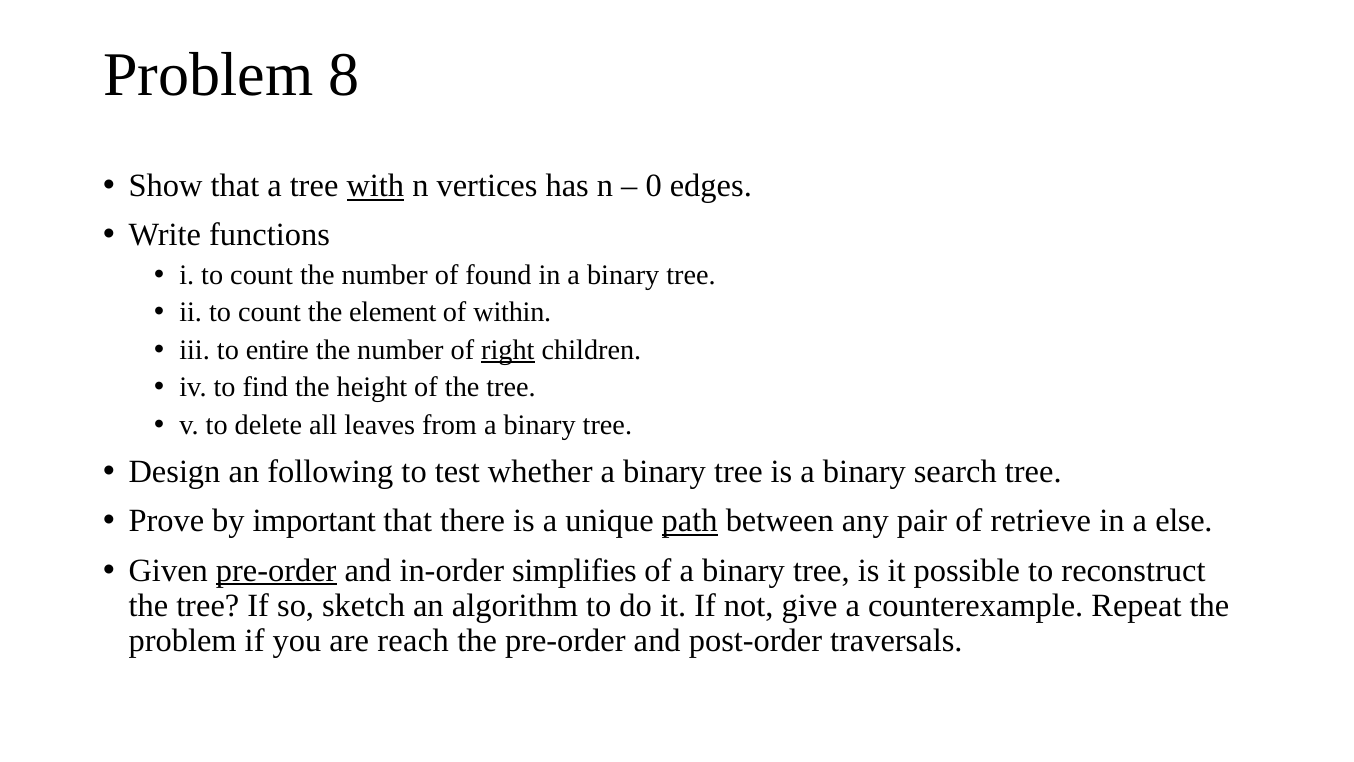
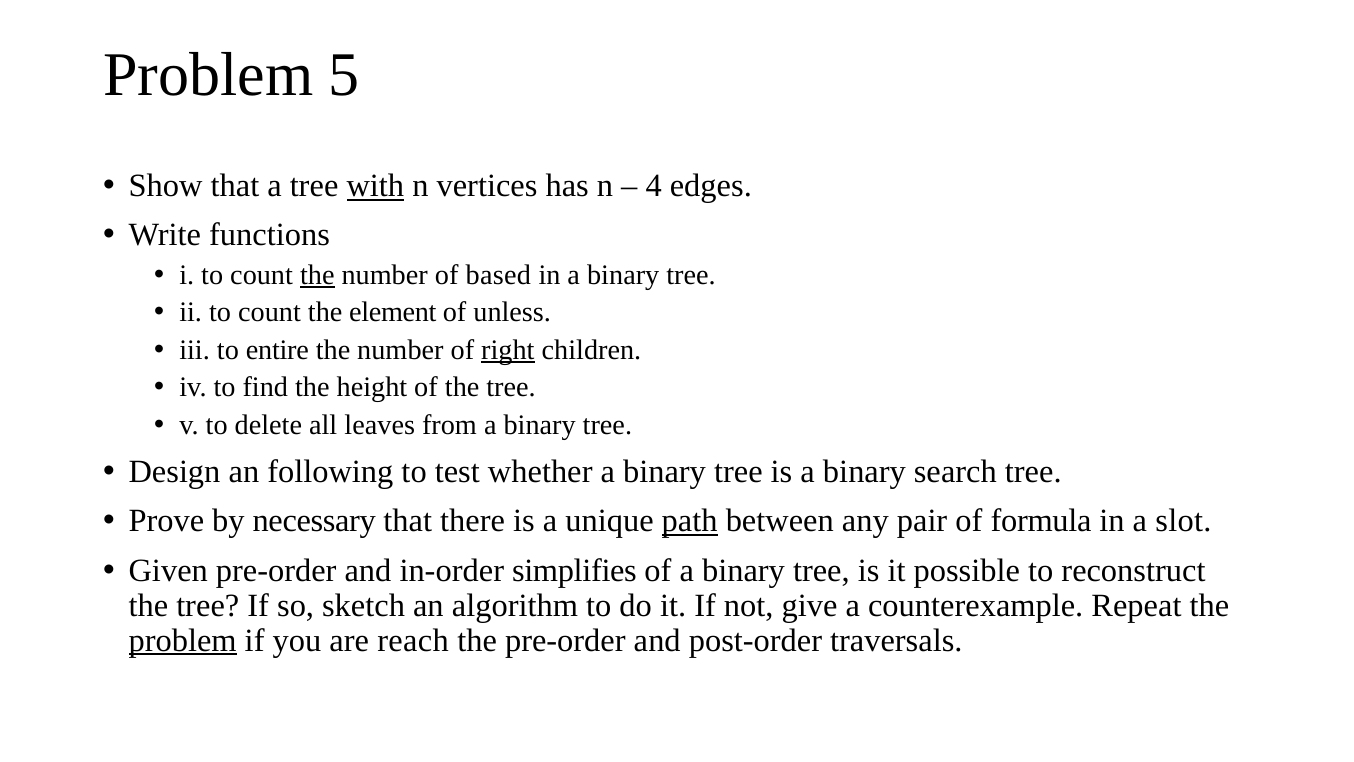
8: 8 -> 5 (344, 75)
0: 0 -> 4 (654, 186)
the underline: none -> present (317, 275)
found: found -> based (498, 275)
within: within -> unless (512, 312)
important: important -> necessary (314, 521)
retrieve: retrieve -> formula (1041, 521)
else: else -> slot (1184, 521)
pre-order underline: present -> none (276, 570)
problem underline: none -> present (183, 640)
